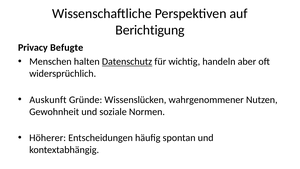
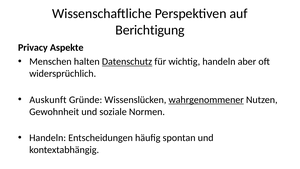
Befugte: Befugte -> Aspekte (67, 48)
wahrgenommener underline: none -> present (206, 100)
Höherer: Höherer -> Handeln (48, 138)
